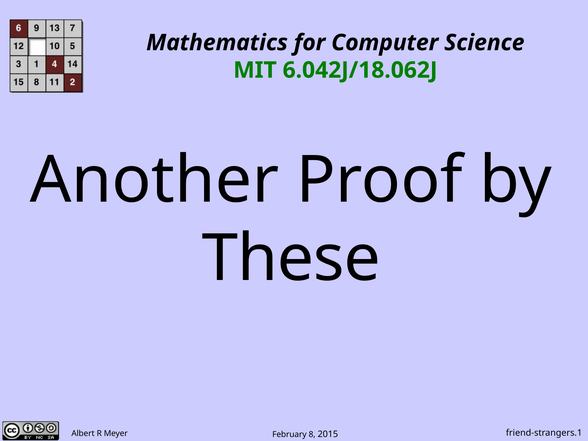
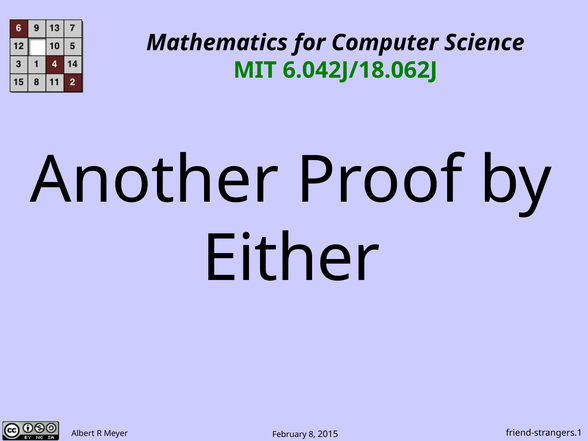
These: These -> Either (291, 259)
